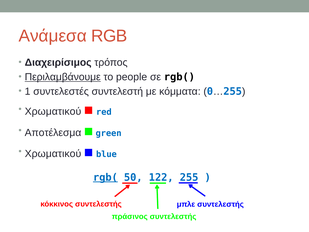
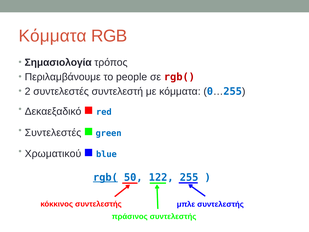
Ανάμεσα: Ανάμεσα -> Κόμματα (53, 36)
Διαχειρίσιμος: Διαχειρίσιμος -> Σημασιολογία (58, 63)
Περιλαμβάνουμε underline: present -> none (63, 77)
rgb( colour: black -> red (179, 77)
1: 1 -> 2 (28, 91)
Χρωματικού: Χρωματικού -> Δεκαεξαδικό (53, 111)
Αποτέλεσμα: Αποτέλεσμα -> Συντελεστές (53, 132)
